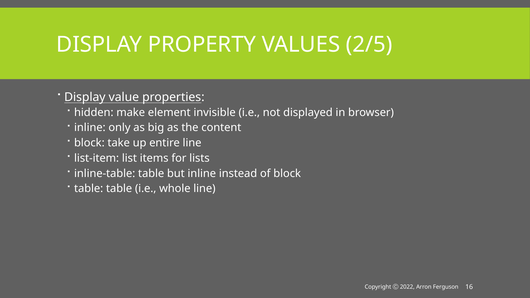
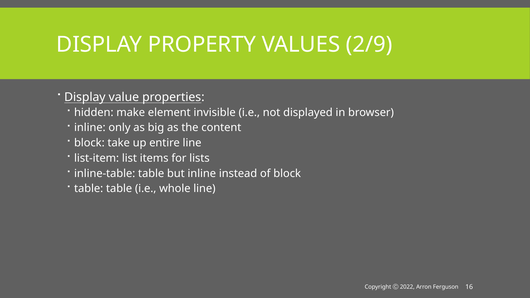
2/5: 2/5 -> 2/9 (369, 45)
